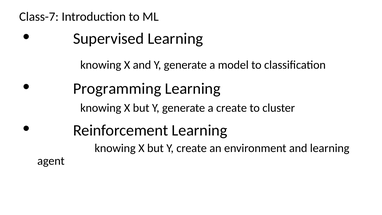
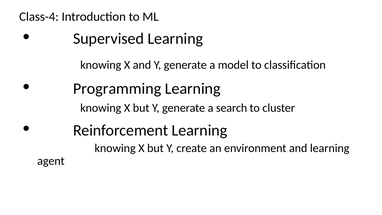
Class-7: Class-7 -> Class-4 (39, 17)
a create: create -> search (232, 108)
